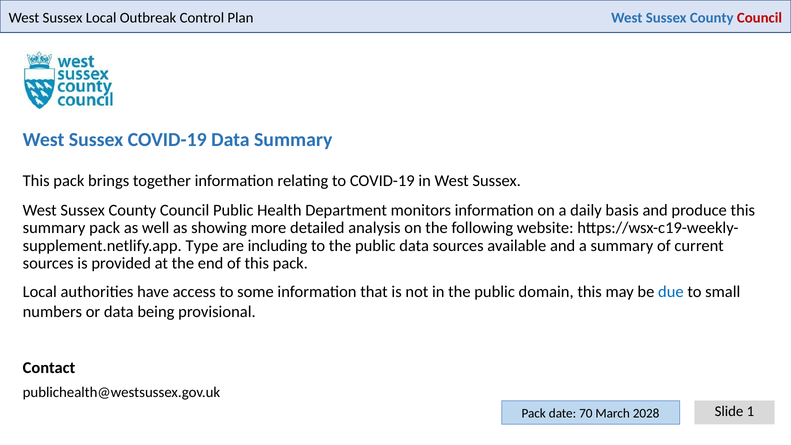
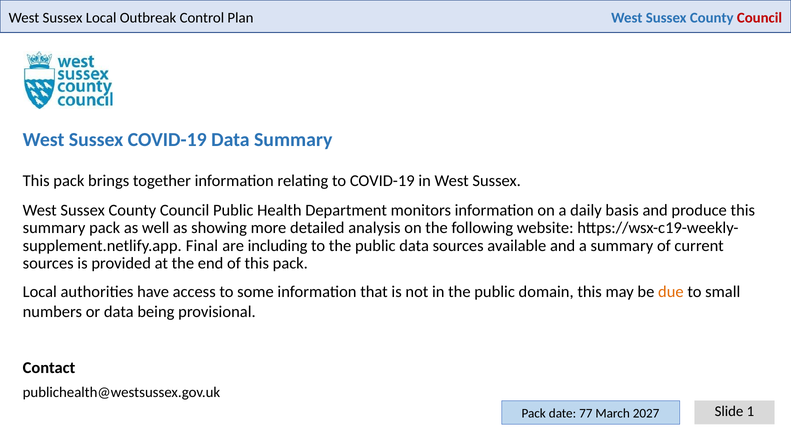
Type: Type -> Final (202, 246)
due colour: blue -> orange (671, 292)
70: 70 -> 77 (586, 413)
2028: 2028 -> 2027 (646, 413)
